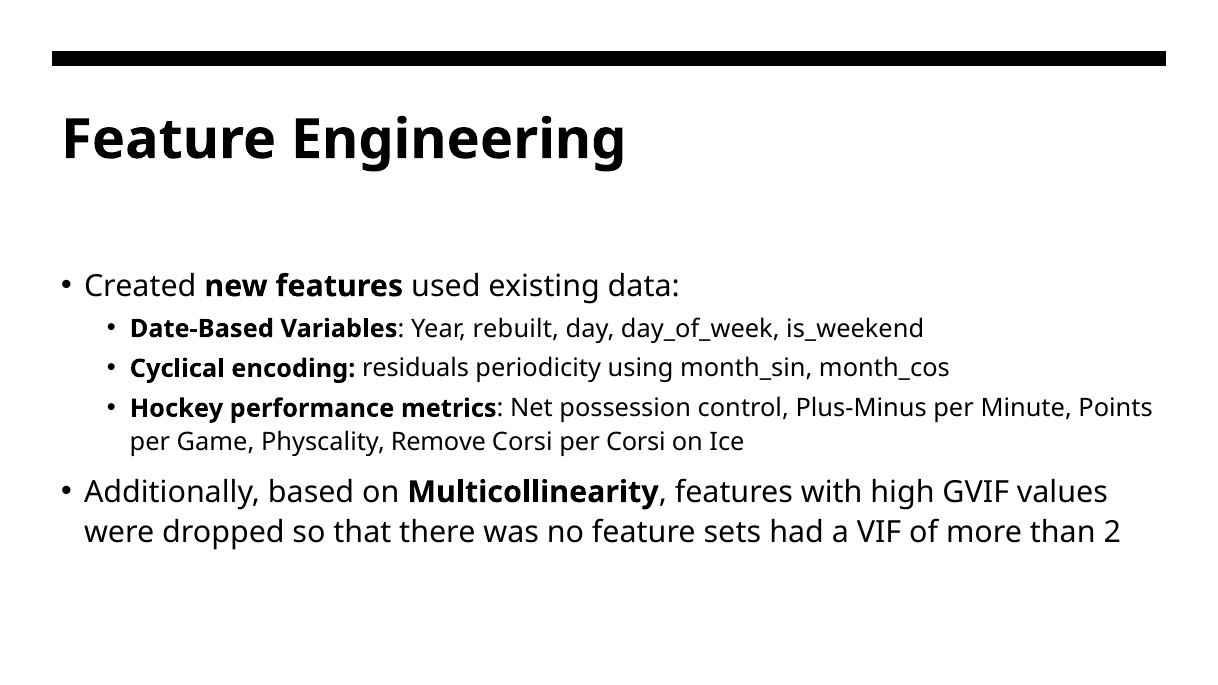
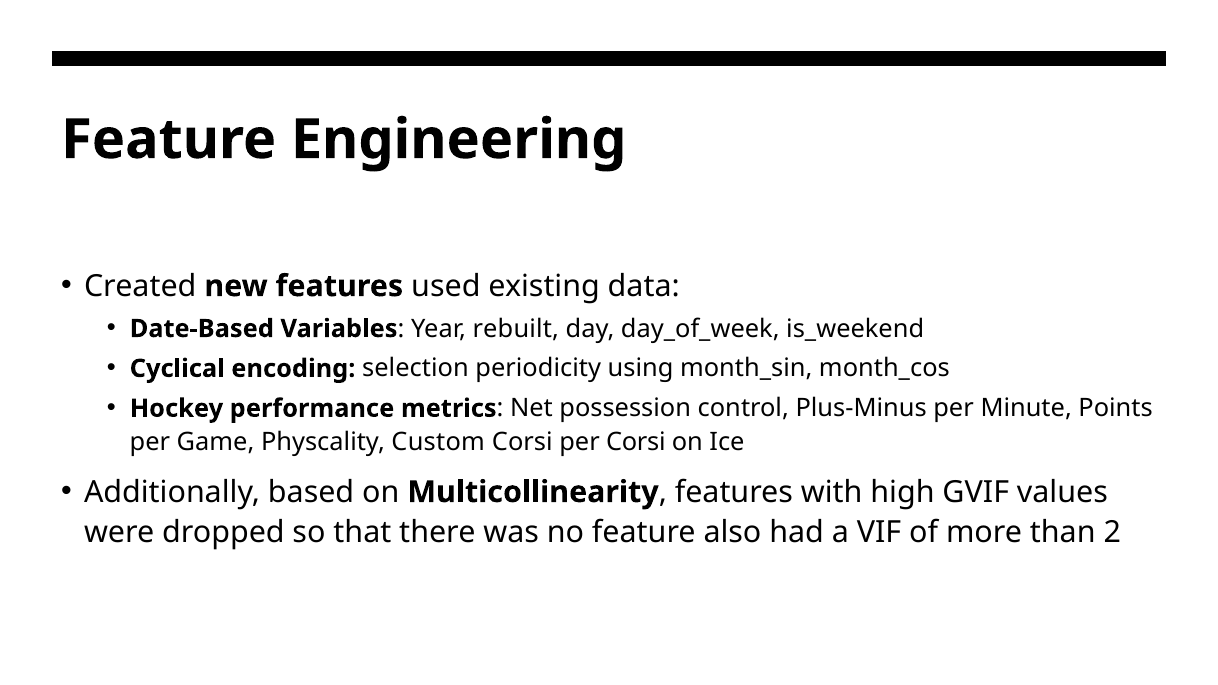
residuals: residuals -> selection (415, 369)
Remove: Remove -> Custom (438, 442)
sets: sets -> also (732, 532)
